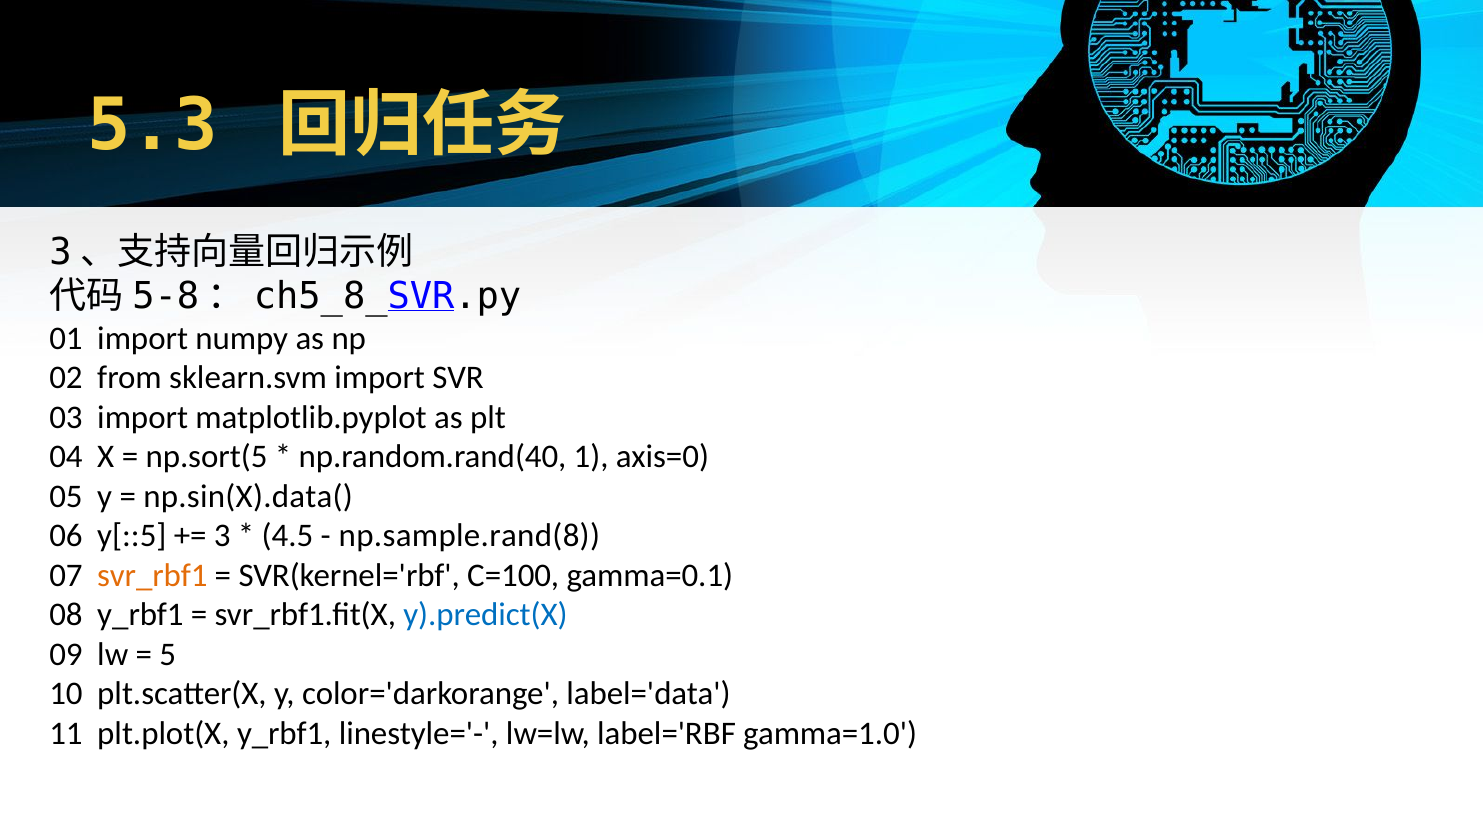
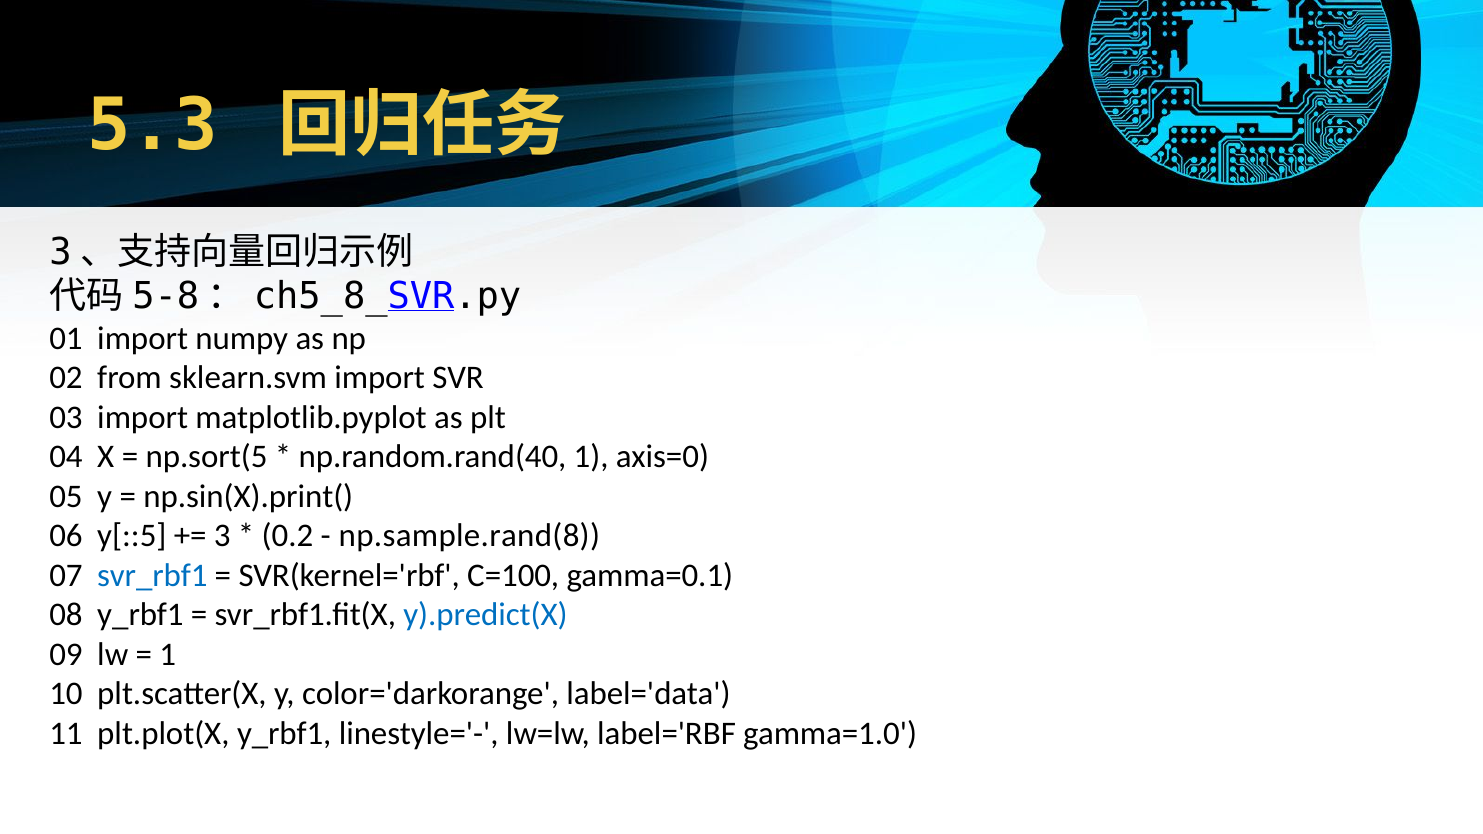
np.sin(X).data(: np.sin(X).data( -> np.sin(X).print( (248, 497)
4.5: 4.5 -> 0.2 (287, 536)
svr_rbf1 colour: orange -> blue (152, 576)
5: 5 -> 1 (168, 655)
